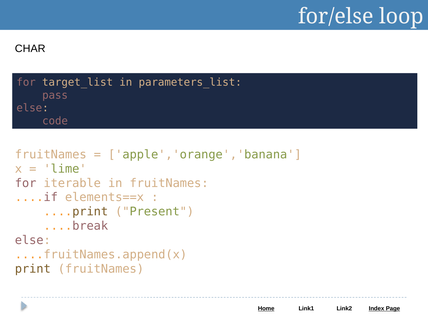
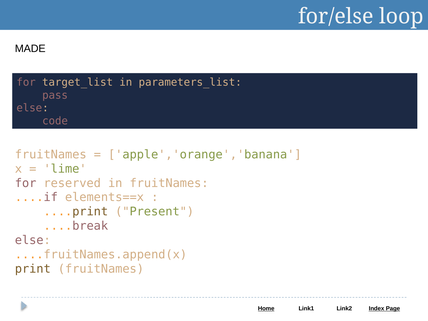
CHAR: CHAR -> MADE (30, 48)
iterable: iterable -> reserved (72, 183)
